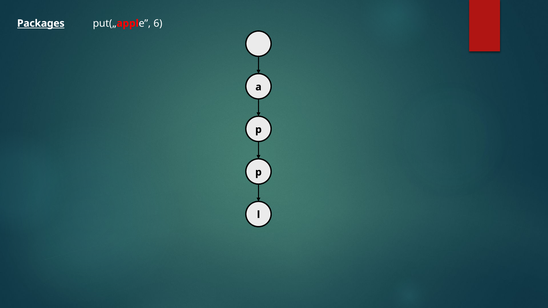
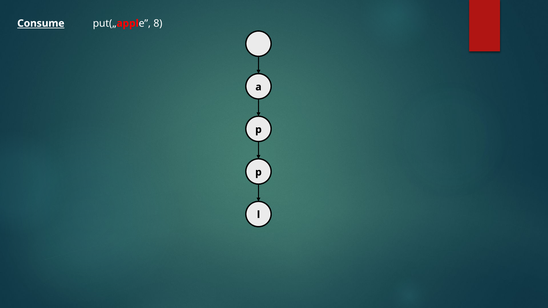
Packages: Packages -> Consume (41, 23)
6: 6 -> 8 (158, 23)
